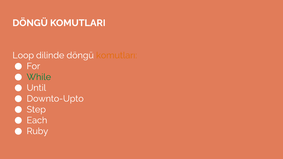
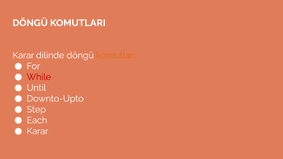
Loop: Loop -> Karar (23, 55)
While colour: green -> red (39, 77)
Ruby: Ruby -> Karar (37, 131)
